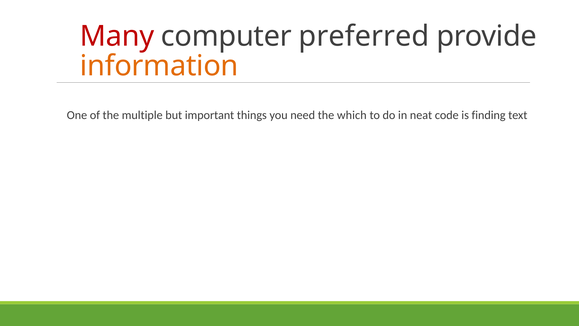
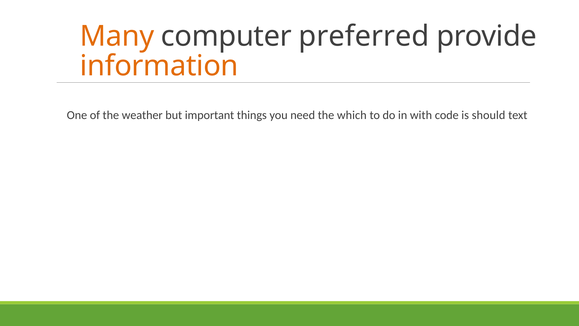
Many colour: red -> orange (117, 36)
multiple: multiple -> weather (142, 115)
neat: neat -> with (421, 115)
finding: finding -> should (489, 115)
